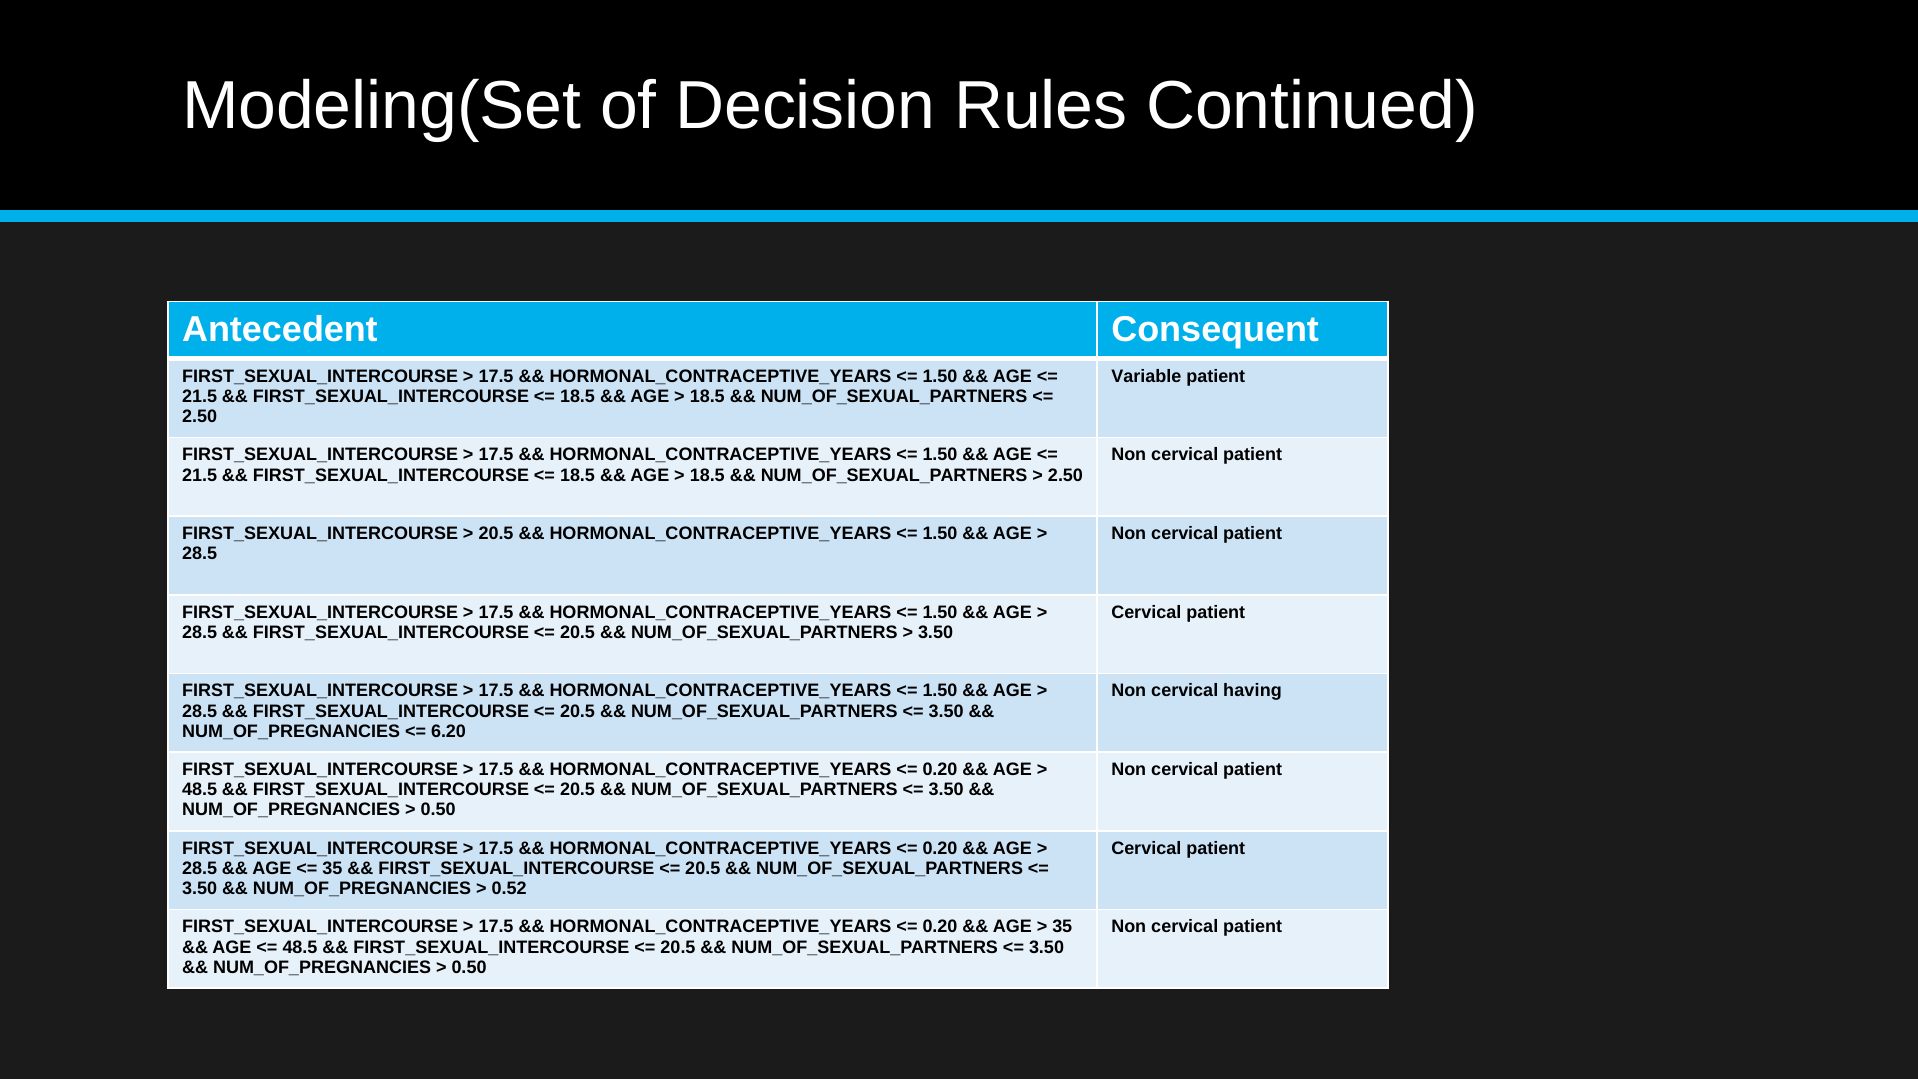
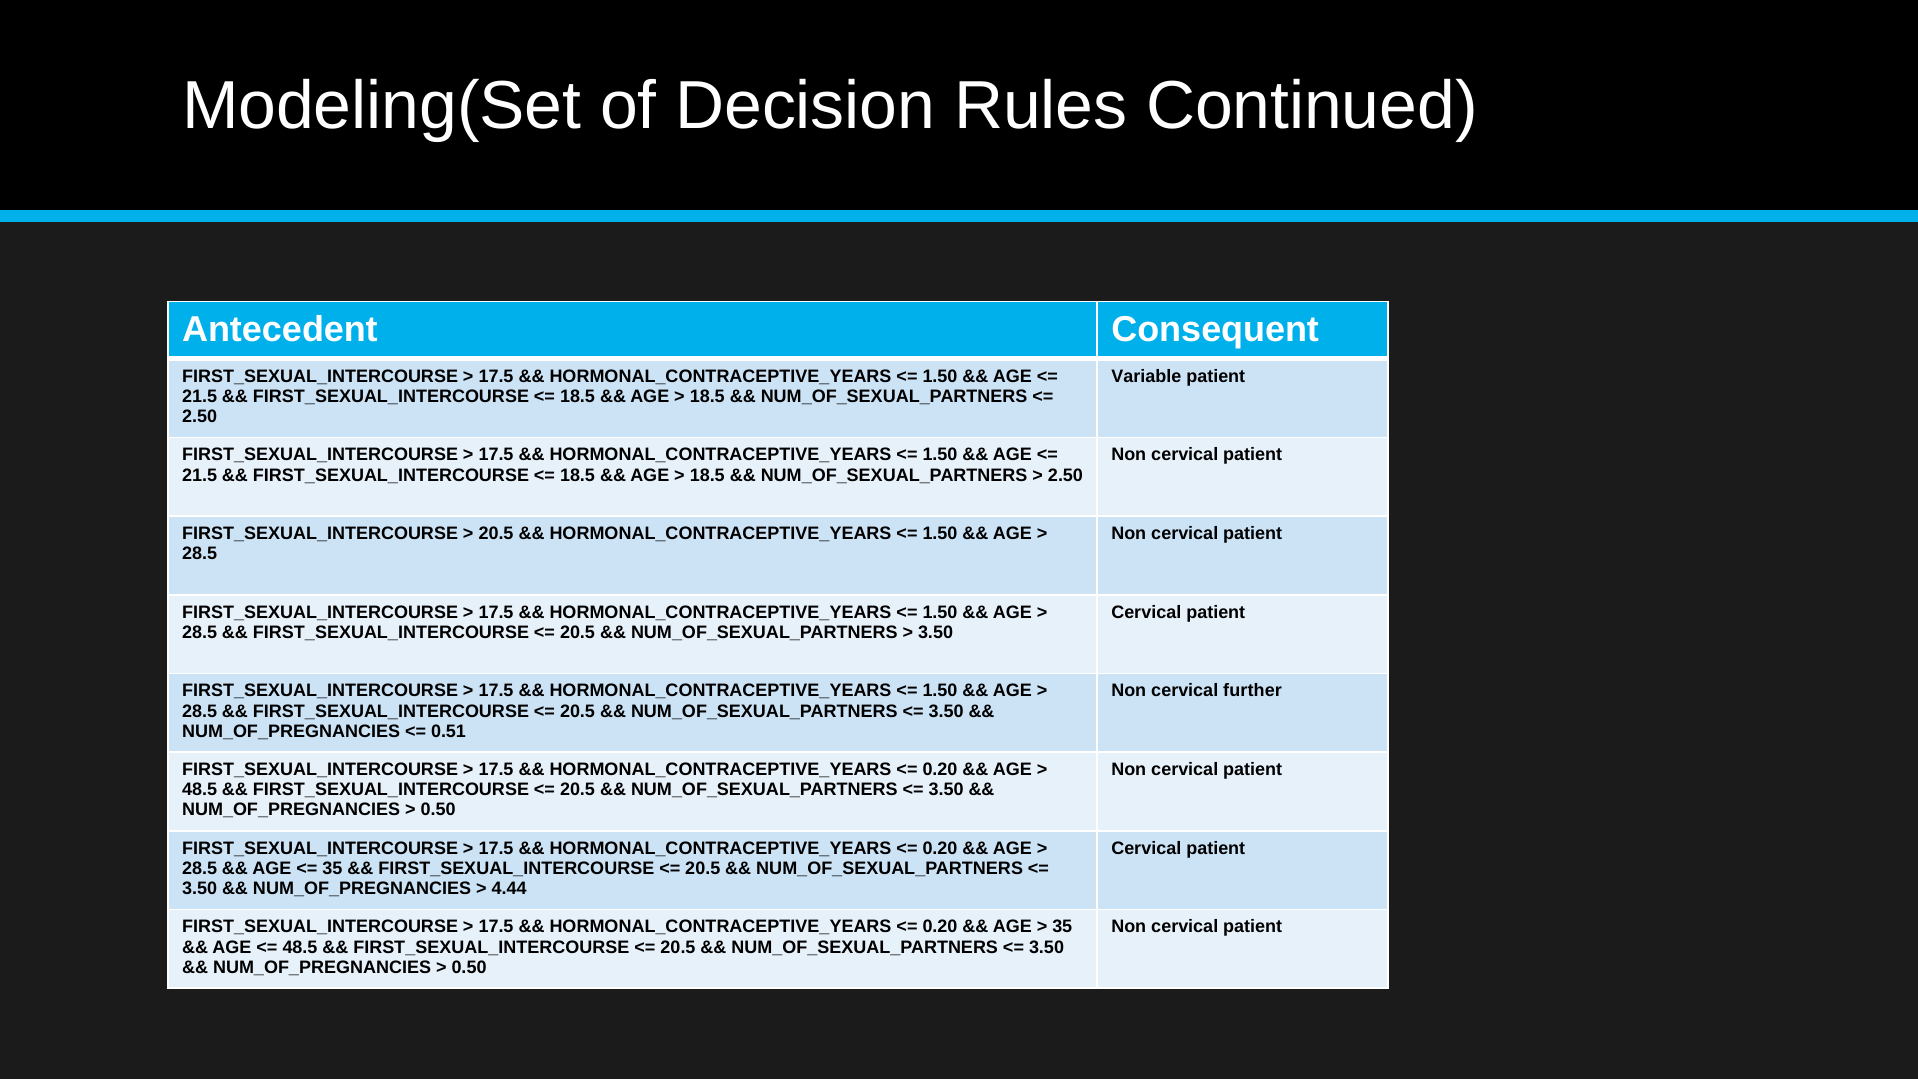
having: having -> further (1253, 691)
6.20: 6.20 -> 0.51 (449, 731)
0.52: 0.52 -> 4.44 (509, 889)
